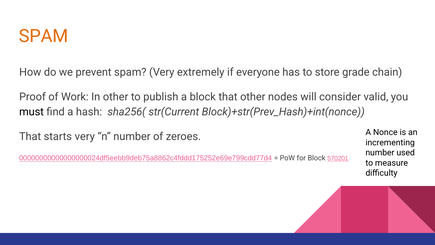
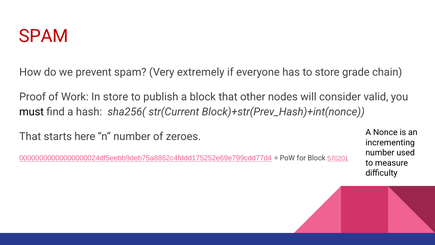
SPAM colour: orange -> red (44, 36)
In other: other -> store (116, 97)
starts very: very -> here (85, 136)
